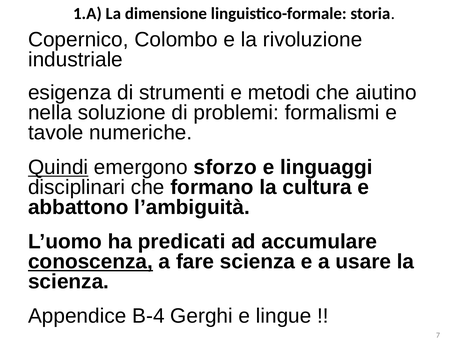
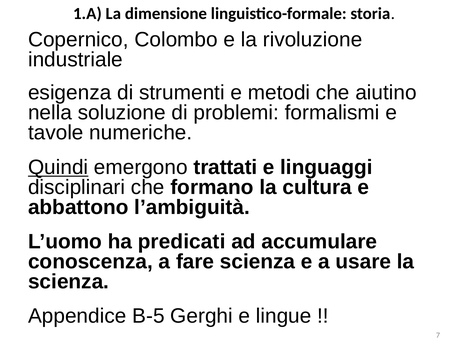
sforzo: sforzo -> trattati (225, 167)
conoscenza underline: present -> none (90, 262)
B-4: B-4 -> B-5 (148, 316)
